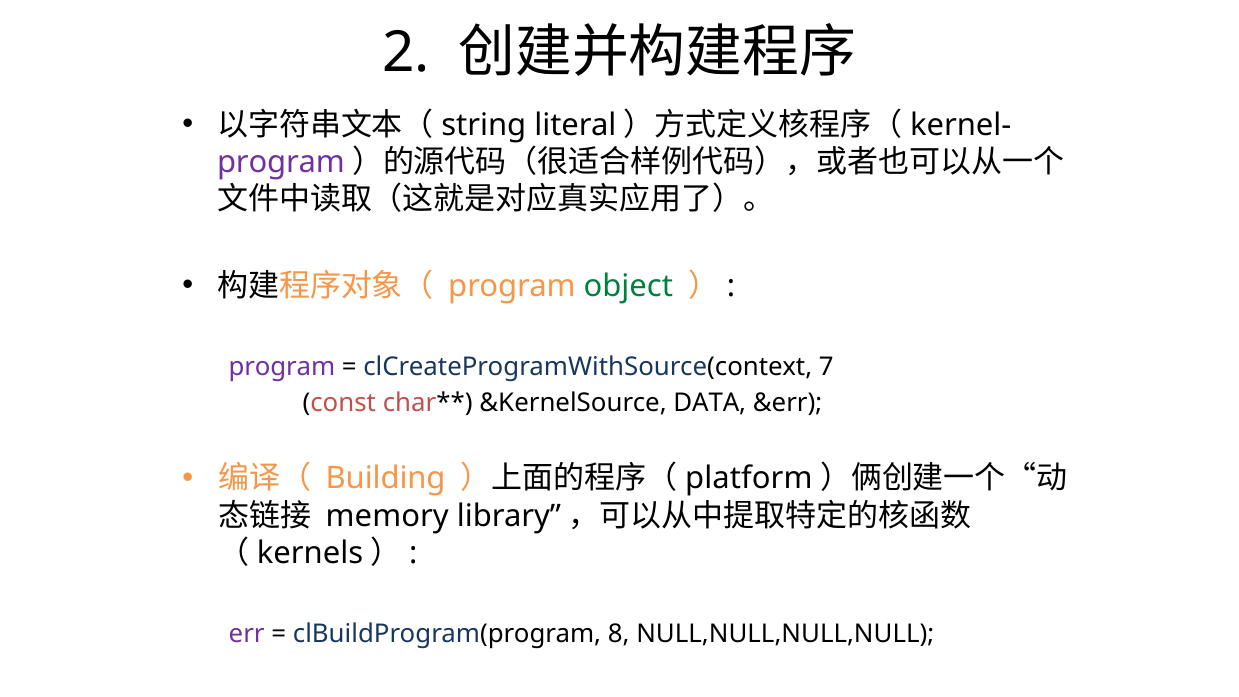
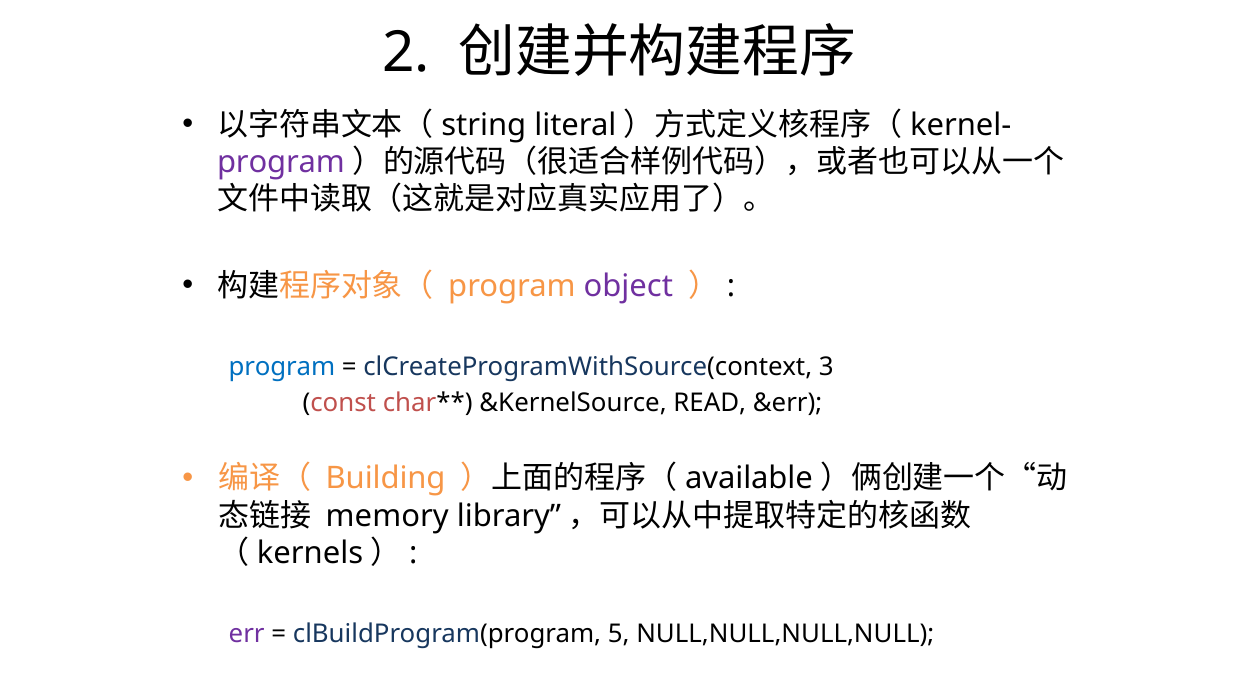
object colour: green -> purple (628, 286)
program colour: purple -> blue (282, 367)
7: 7 -> 3 (826, 367)
DATA: DATA -> READ (710, 403)
platform: platform -> available (749, 479)
8: 8 -> 5 (619, 634)
